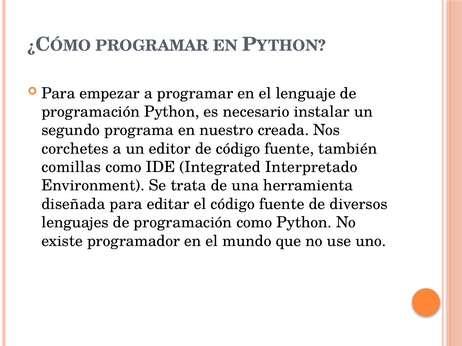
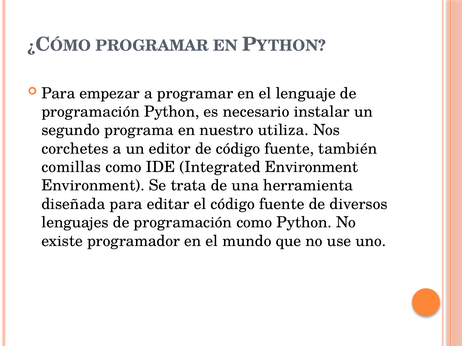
creada: creada -> utiliza (283, 130)
Integrated Interpretado: Interpretado -> Environment (311, 167)
